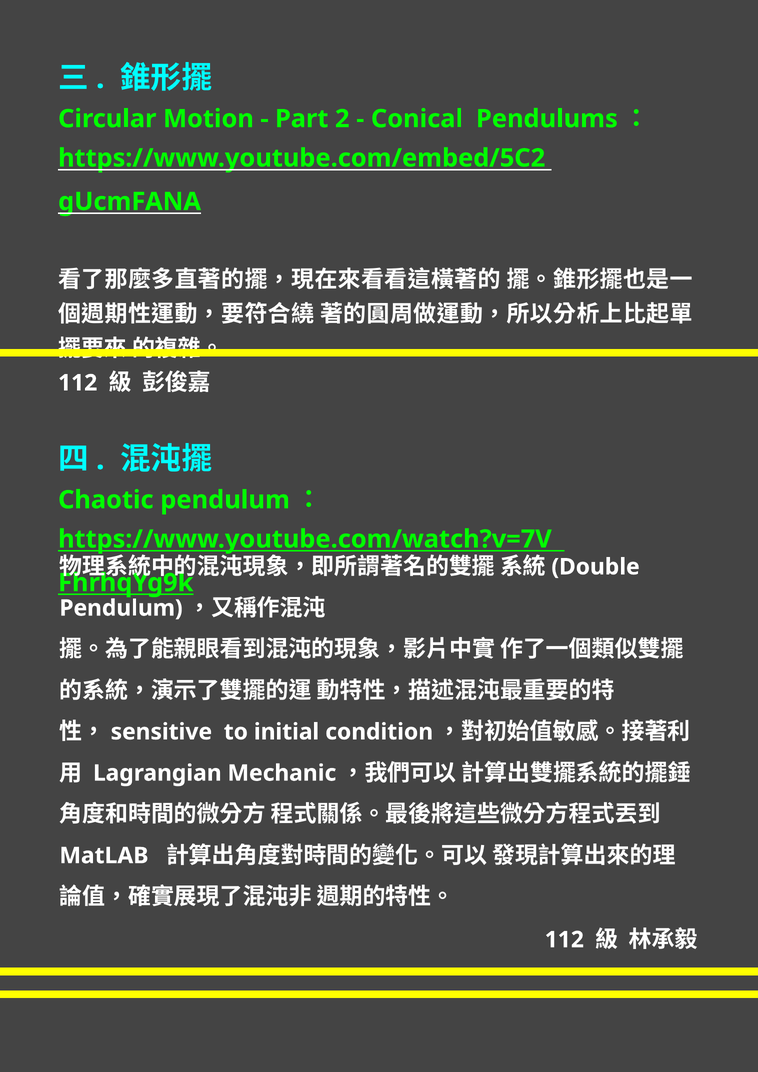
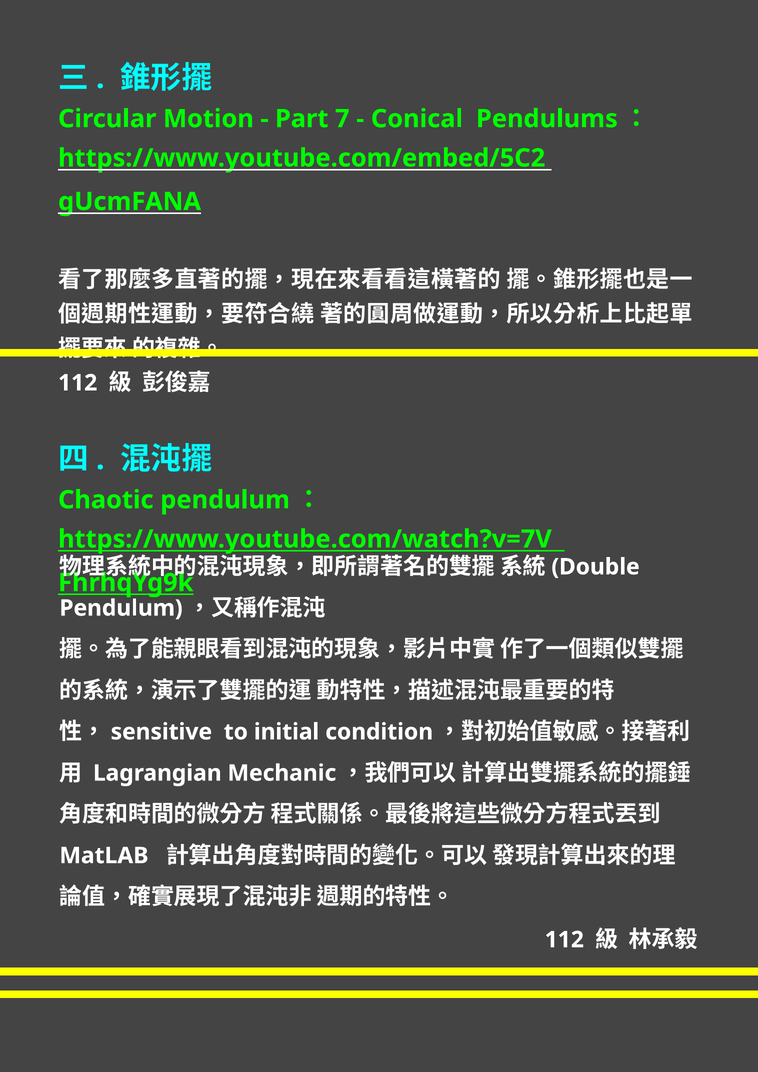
2: 2 -> 7 (342, 119)
